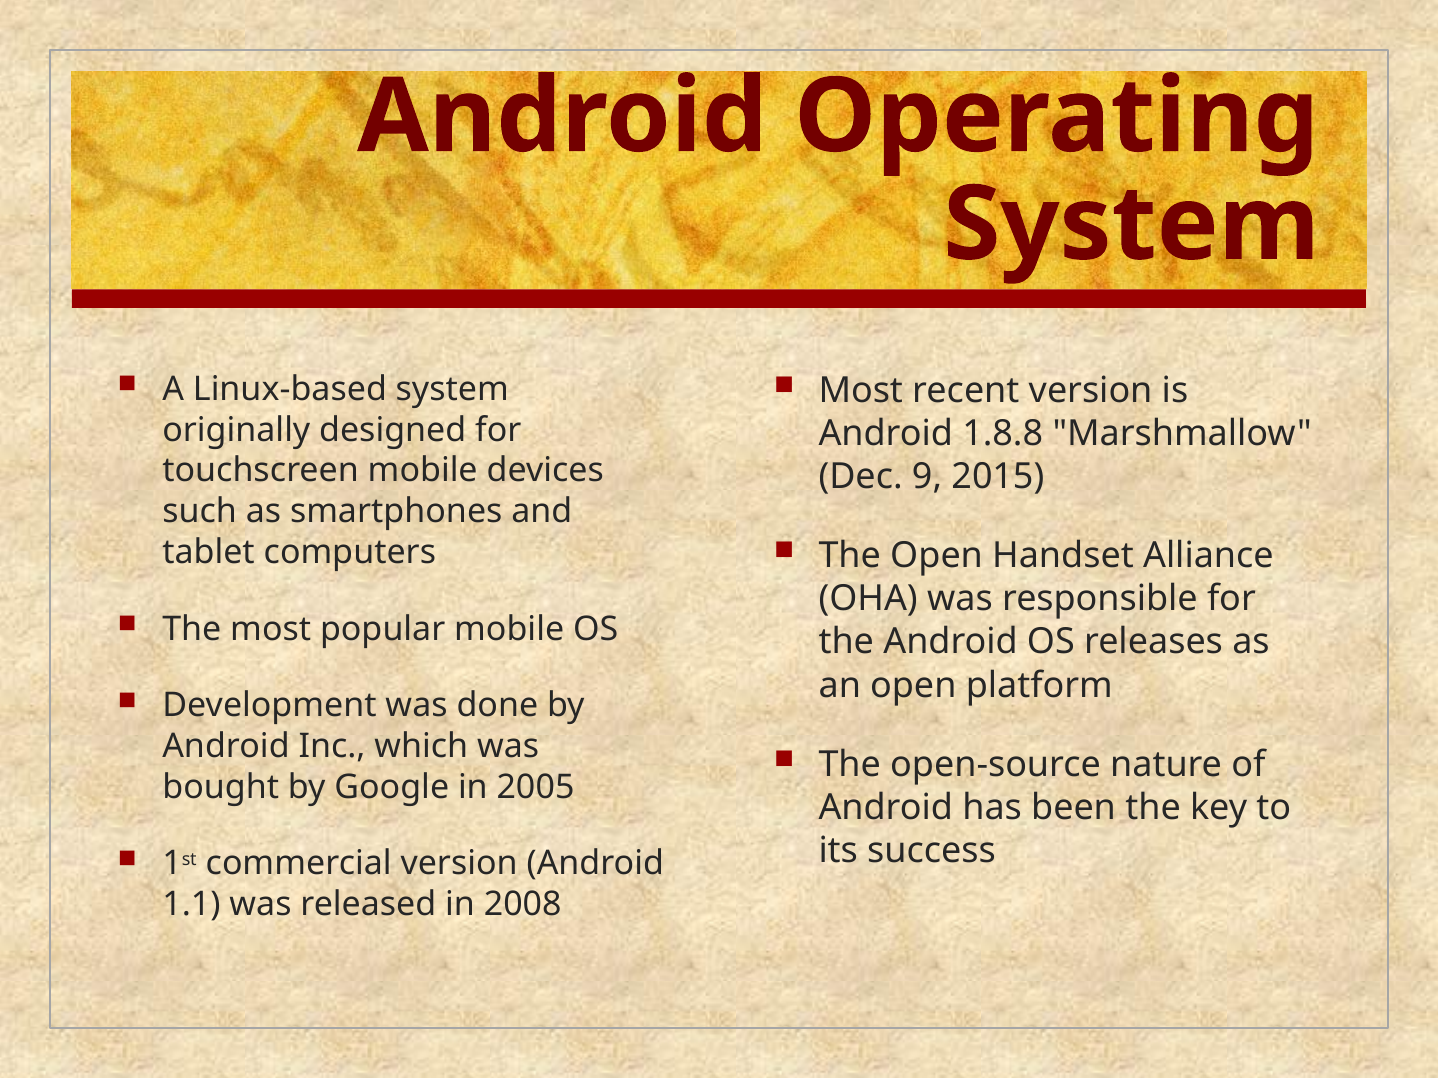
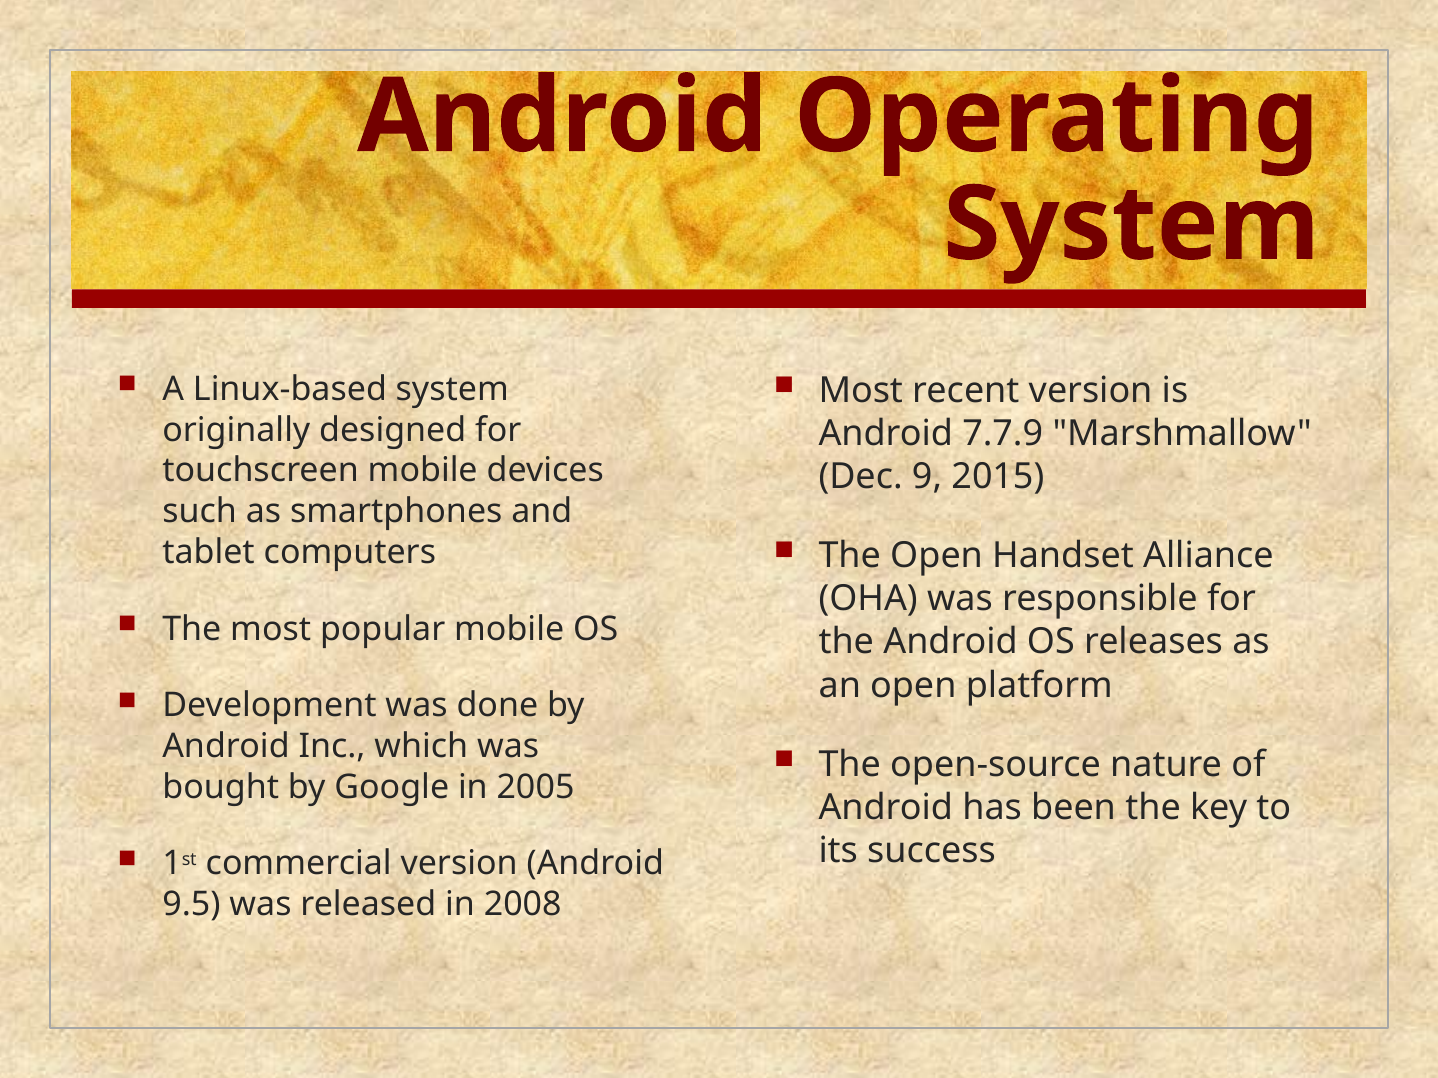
1.8.8: 1.8.8 -> 7.7.9 (1003, 434)
1.1: 1.1 -> 9.5 (192, 905)
